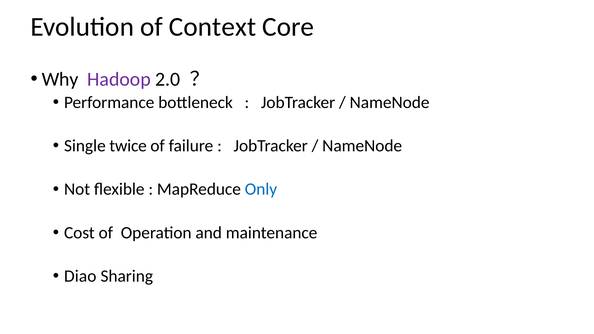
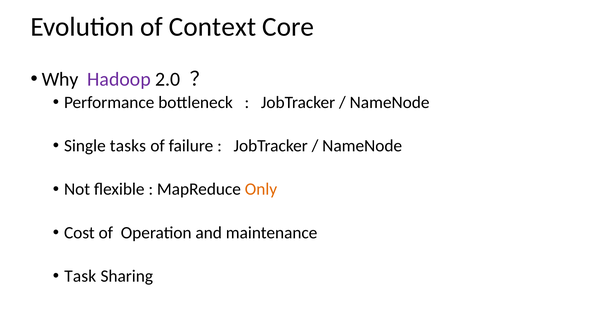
twice: twice -> tasks (128, 146)
Only colour: blue -> orange (261, 189)
Diao: Diao -> Task (80, 276)
